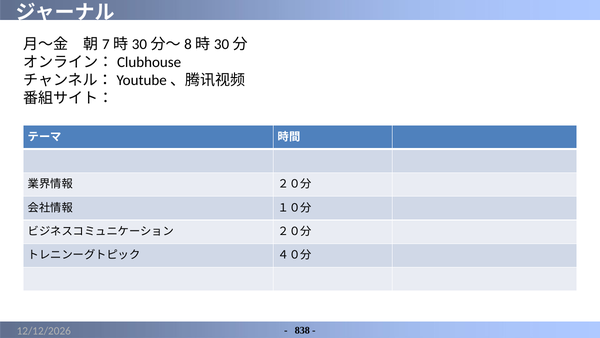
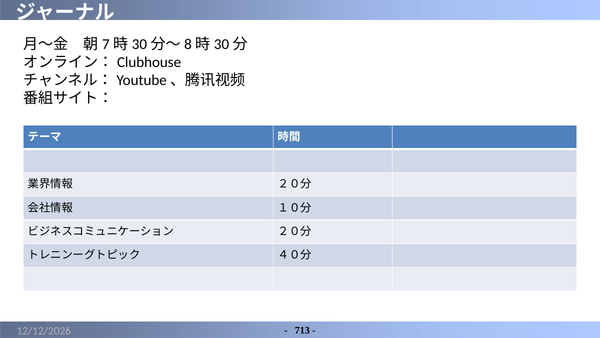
838: 838 -> 713 (302, 330)
